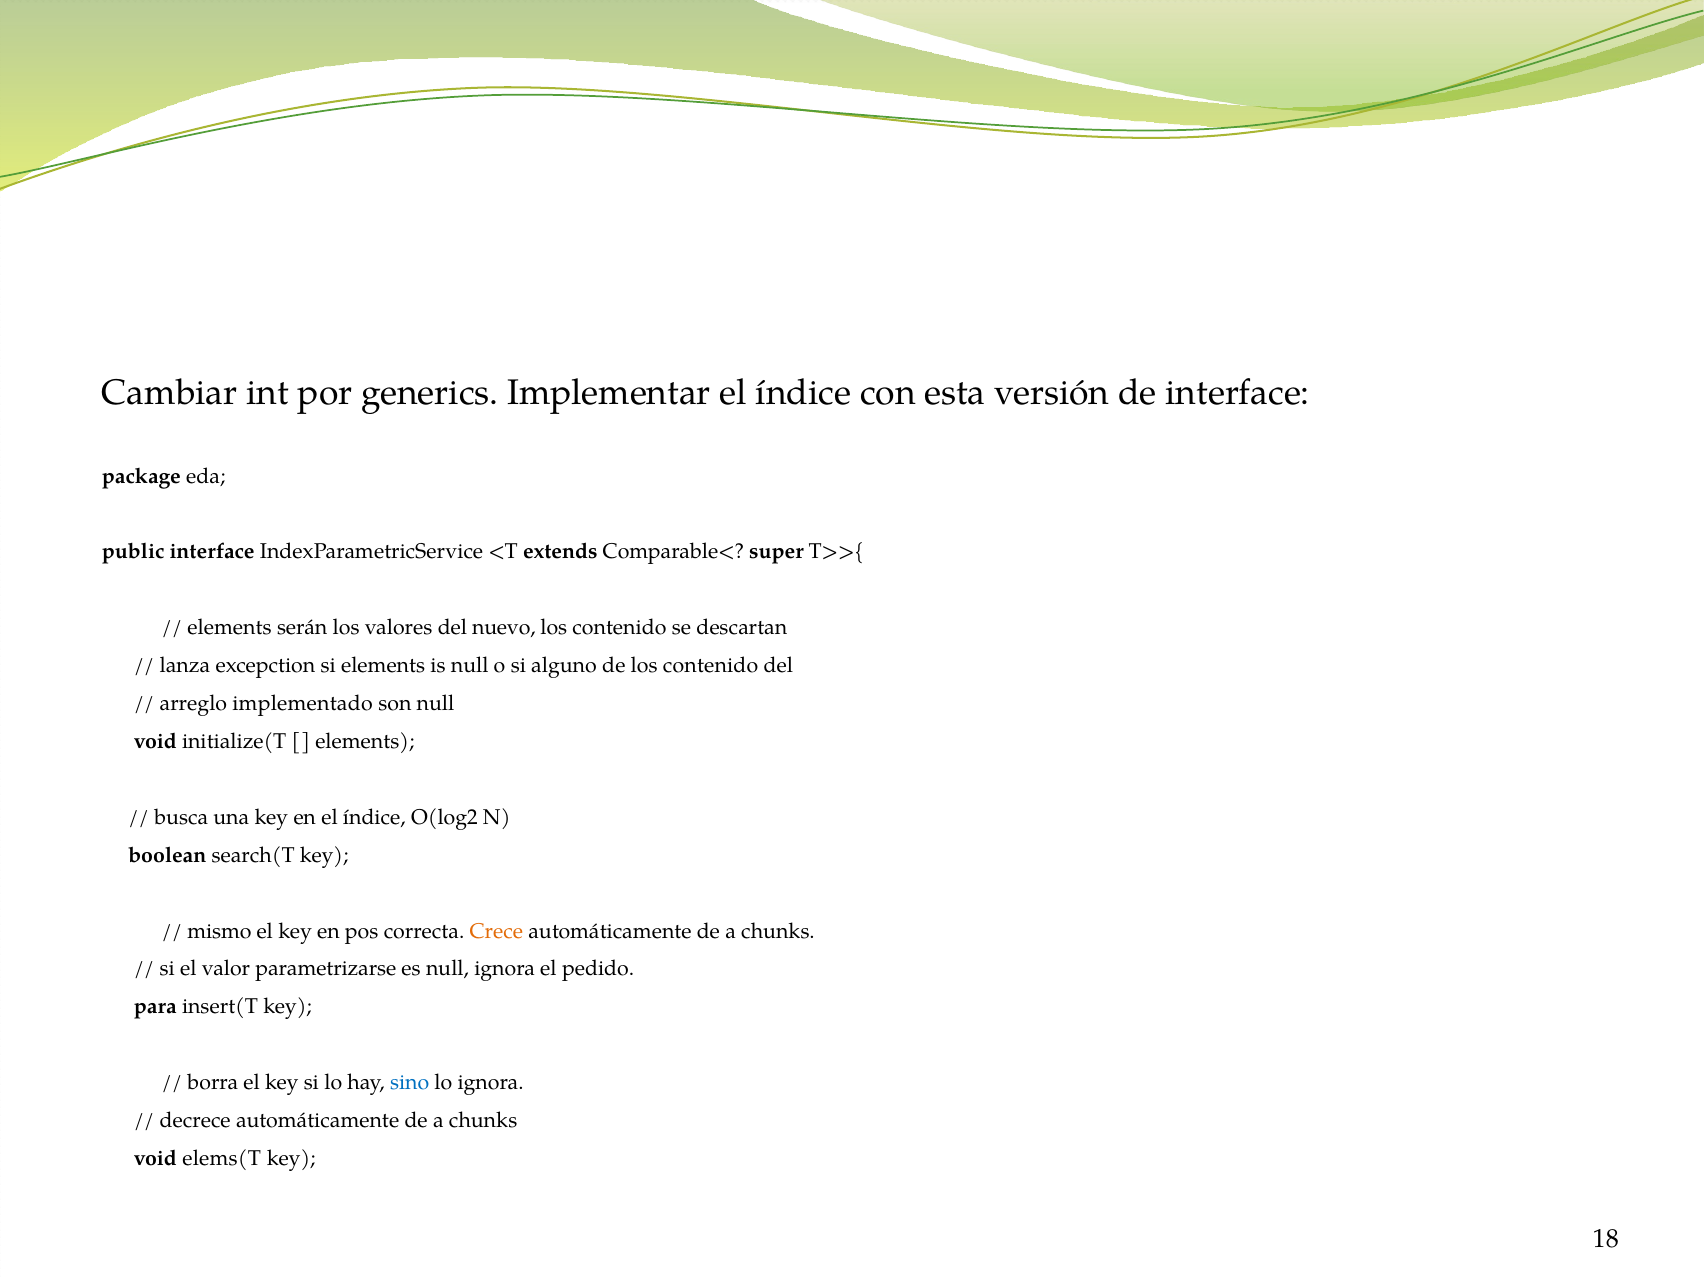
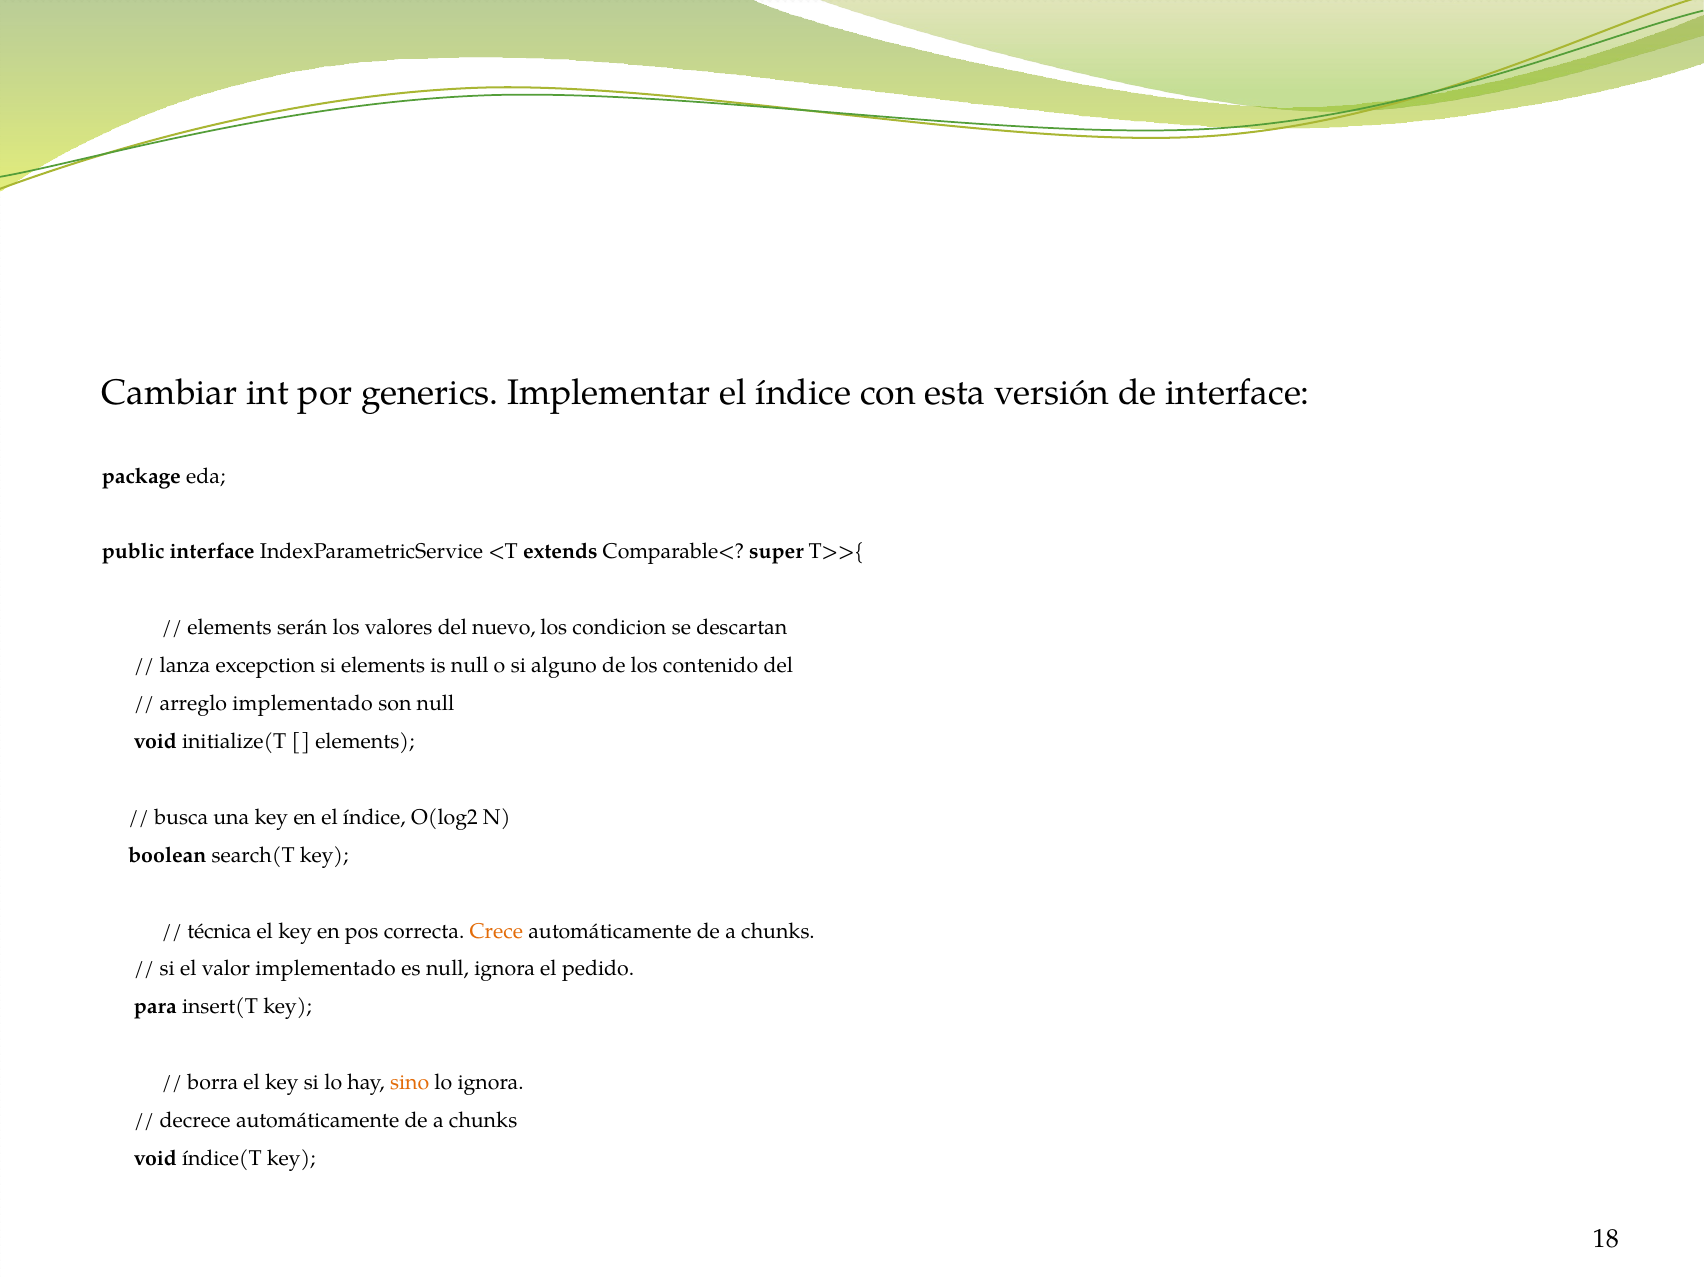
contenido: contenido -> condicion (619, 628)
mismo: mismo -> técnica (219, 931)
valor parametrizarse: parametrizarse -> implementado (326, 969)
sino colour: blue -> orange (410, 1083)
elems(T: elems(T -> índice(T (222, 1158)
